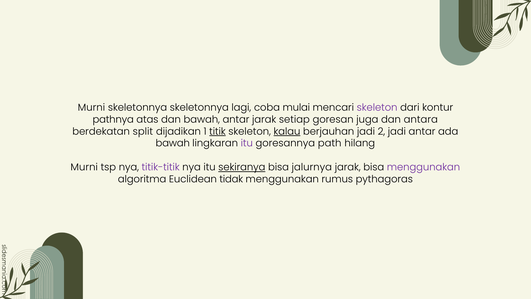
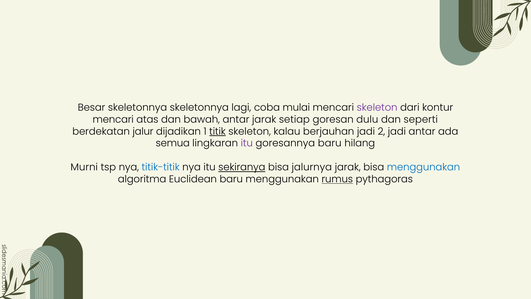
Murni: Murni -> Besar (91, 107)
pathnya: pathnya -> mencari (113, 119)
juga: juga -> dulu (367, 119)
antara: antara -> seperti (421, 119)
split: split -> jalur (143, 131)
kalau underline: present -> none (287, 131)
bawah: bawah -> semua (173, 143)
goresannya path: path -> baru (330, 143)
titik-titik colour: purple -> blue (161, 167)
menggunakan colour: purple -> blue (423, 167)
Euclidean tidak: tidak -> baru (231, 179)
rumus underline: none -> present (337, 179)
